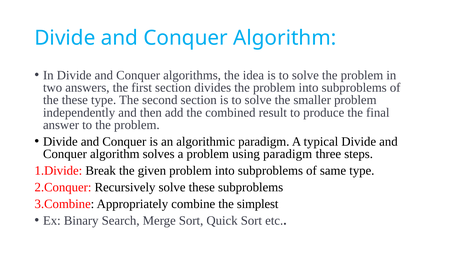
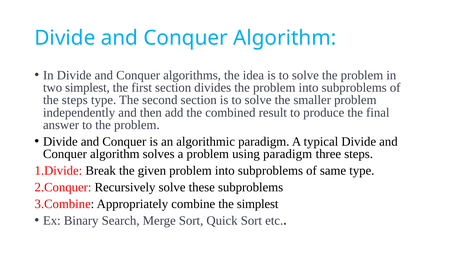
two answers: answers -> simplest (87, 88)
the these: these -> steps (75, 100)
